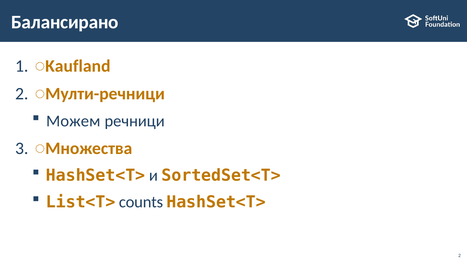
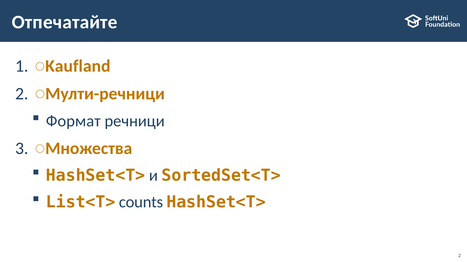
Балансирано: Балансирано -> Отпечатайте (65, 22)
Можем: Можем -> Формат (73, 121)
